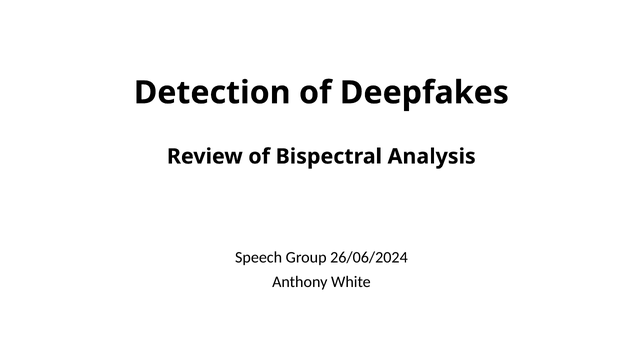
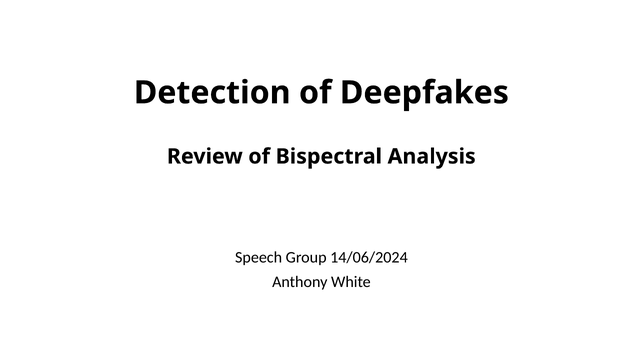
26/06/2024: 26/06/2024 -> 14/06/2024 (369, 257)
